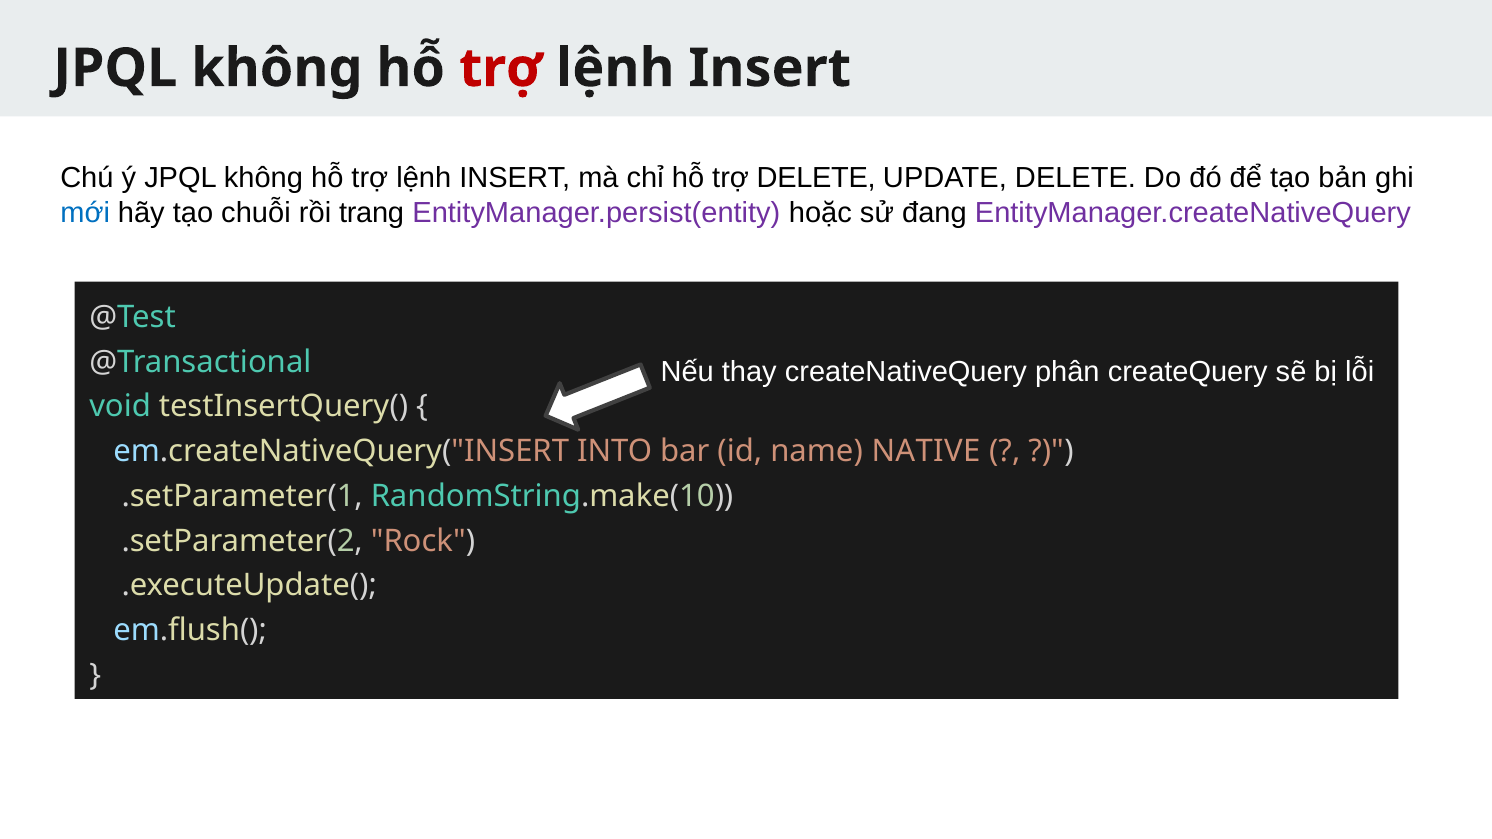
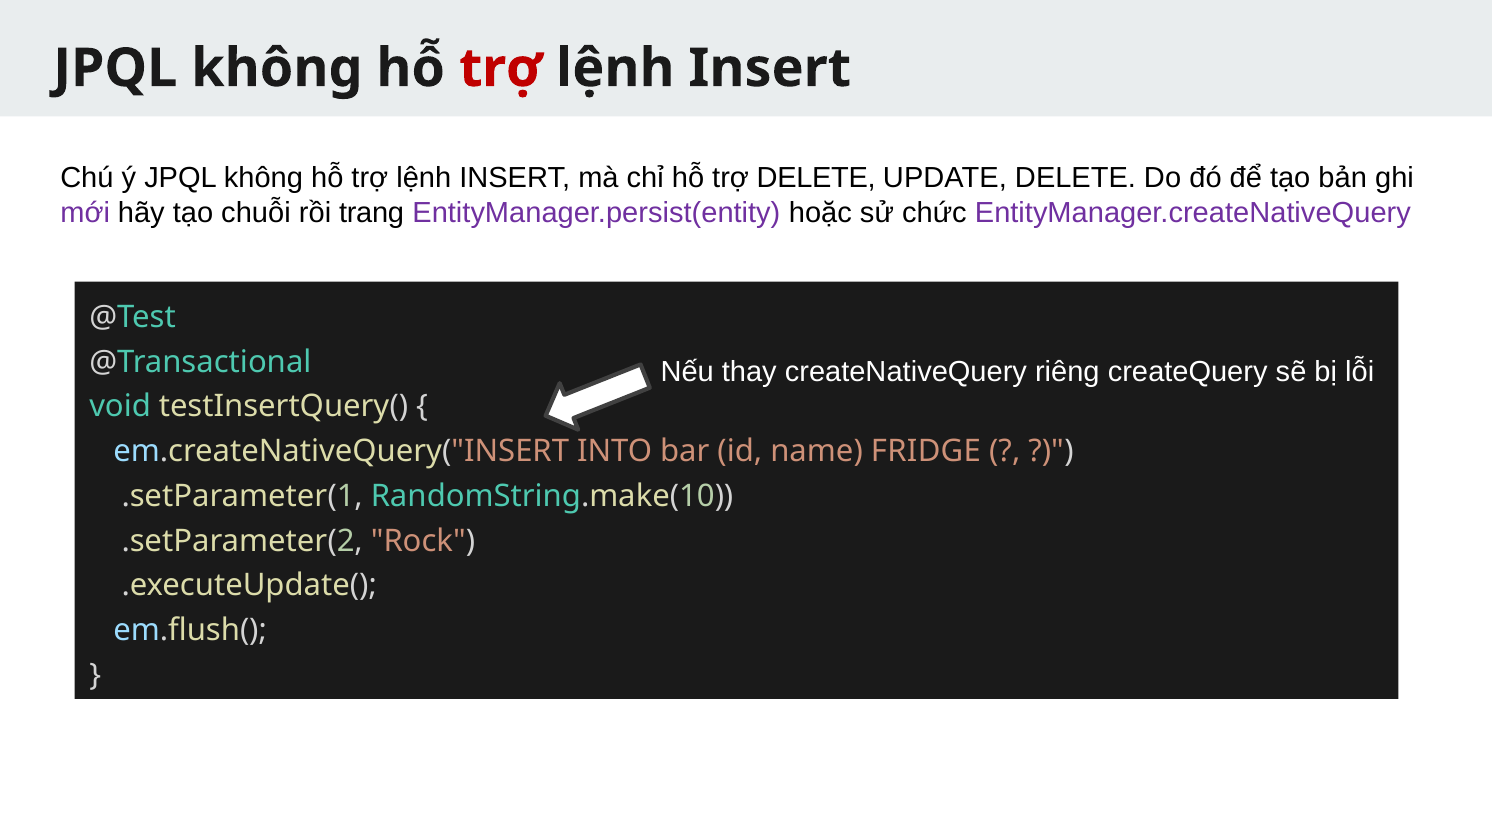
mới colour: blue -> purple (85, 213)
đang: đang -> chức (934, 213)
phân: phân -> riêng (1067, 372)
NATIVE: NATIVE -> FRIDGE (926, 452)
